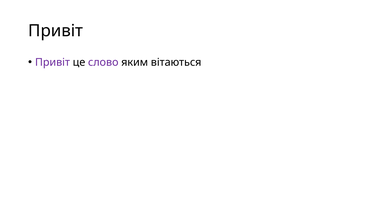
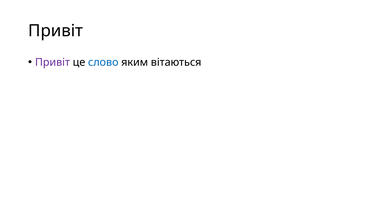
слово colour: purple -> blue (103, 62)
